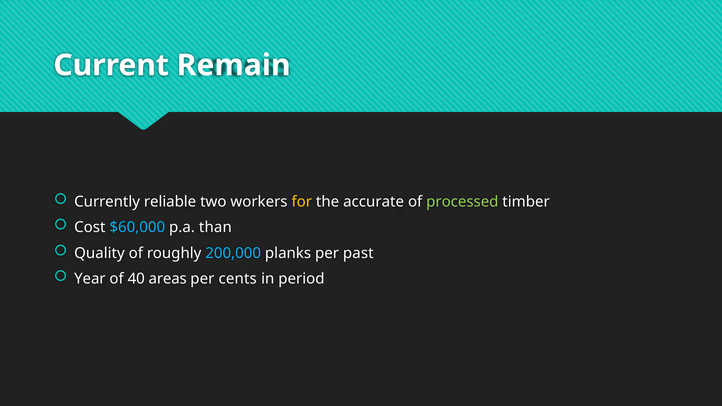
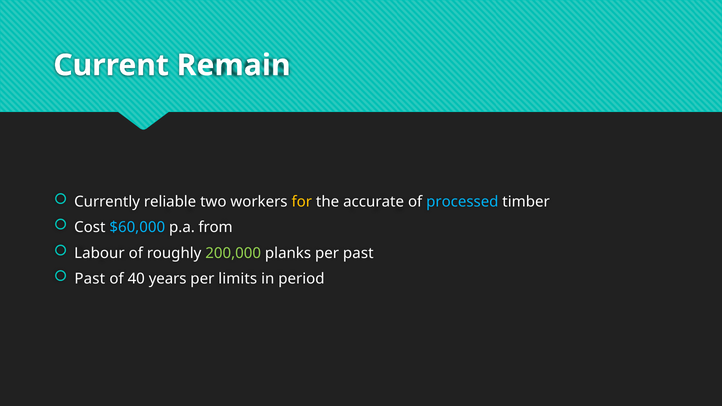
processed colour: light green -> light blue (462, 202)
than: than -> from (216, 228)
Quality: Quality -> Labour (99, 253)
200,000 colour: light blue -> light green (233, 253)
Year: Year -> Past (90, 279)
areas: areas -> years (168, 279)
cents: cents -> limits (238, 279)
